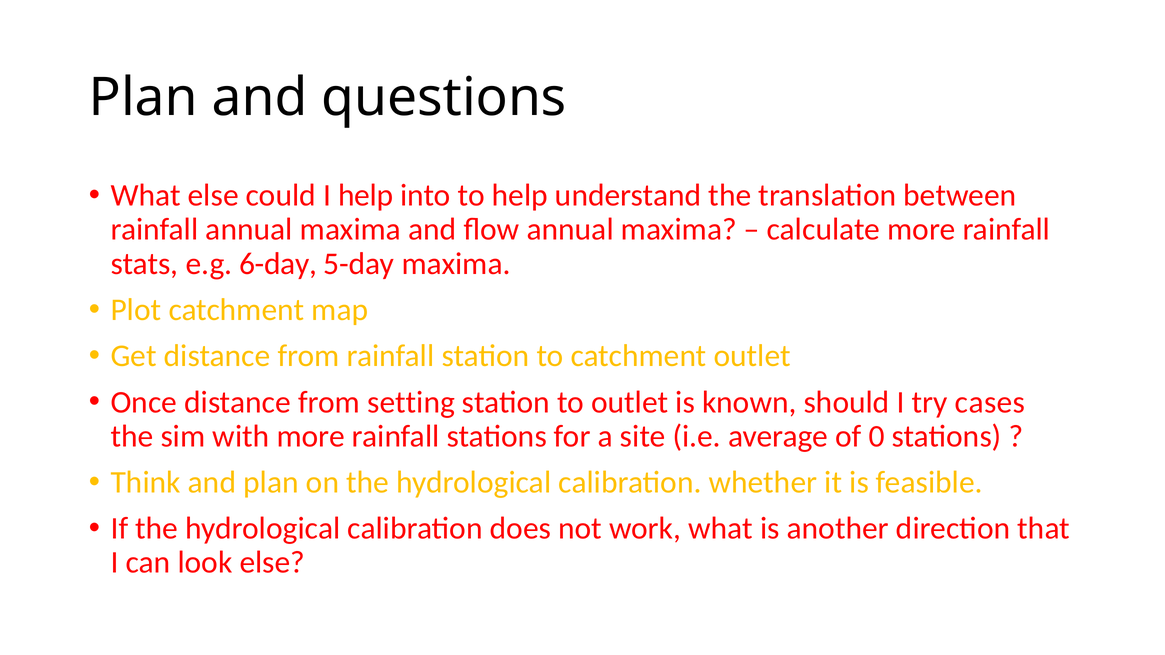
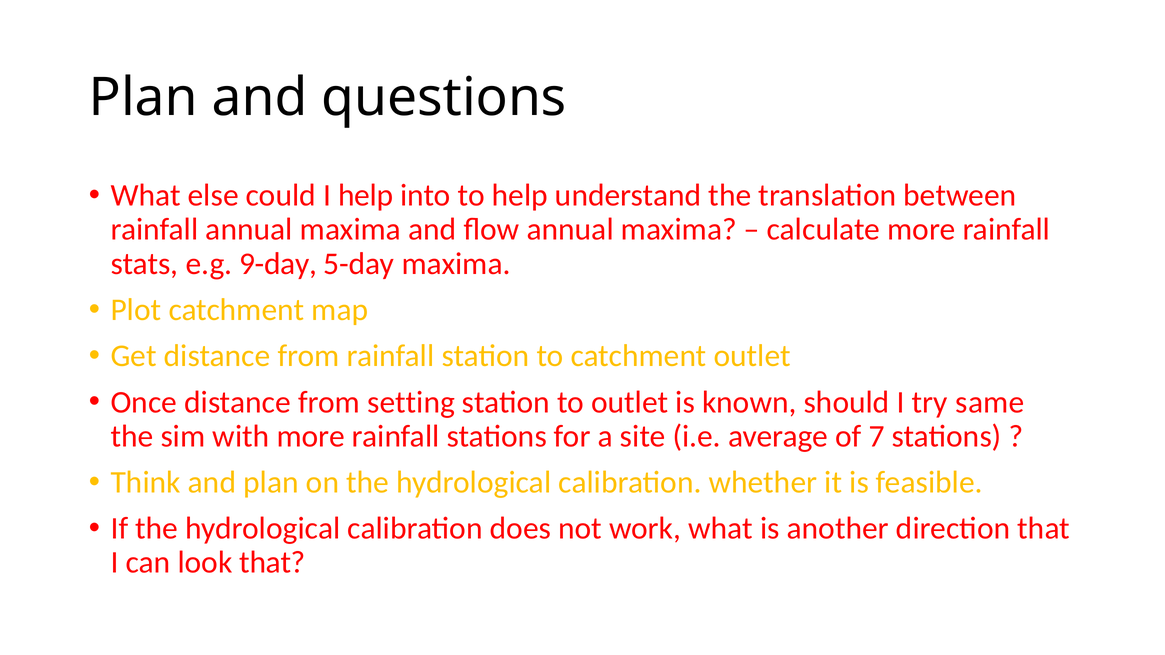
6-day: 6-day -> 9-day (278, 264)
cases: cases -> same (990, 402)
0: 0 -> 7 (877, 436)
look else: else -> that (272, 563)
